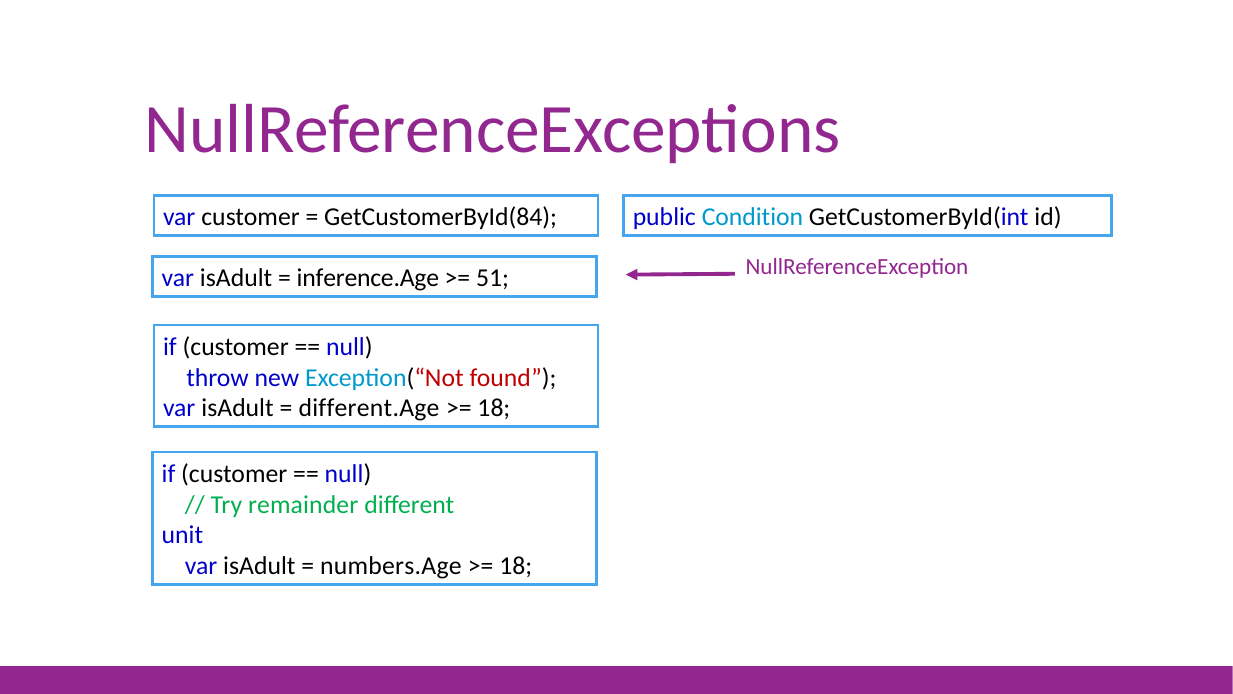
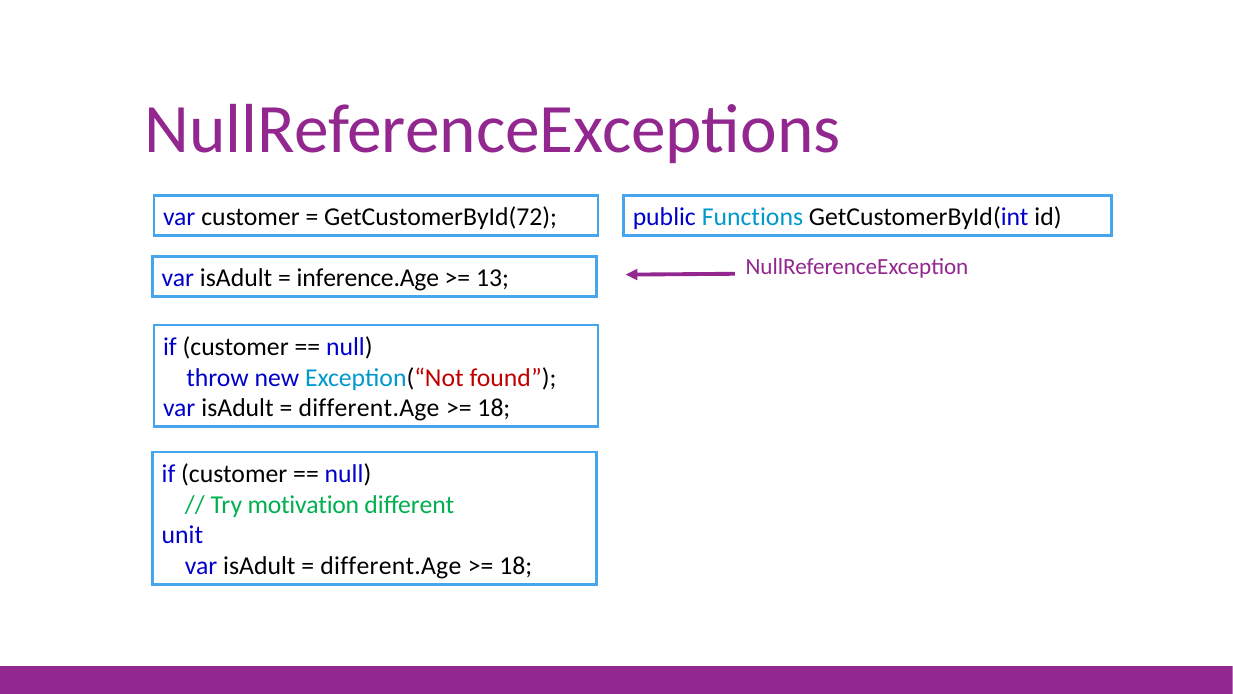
GetCustomerById(84: GetCustomerById(84 -> GetCustomerById(72 (441, 217)
Condition: Condition -> Functions (752, 217)
51: 51 -> 13 (492, 278)
remainder: remainder -> motivation (303, 504)
numbers.Age: numbers.Age -> different.Age (391, 566)
